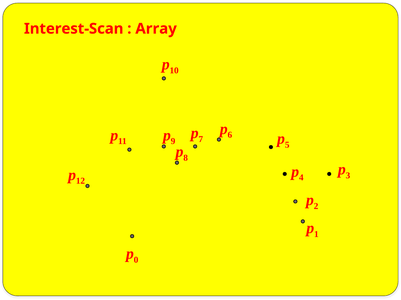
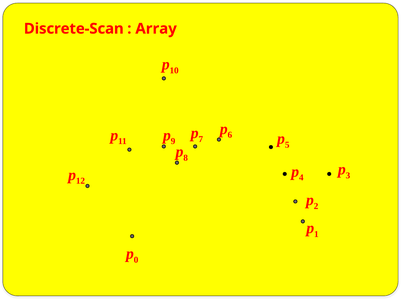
Interest-Scan: Interest-Scan -> Discrete-Scan (74, 29)
